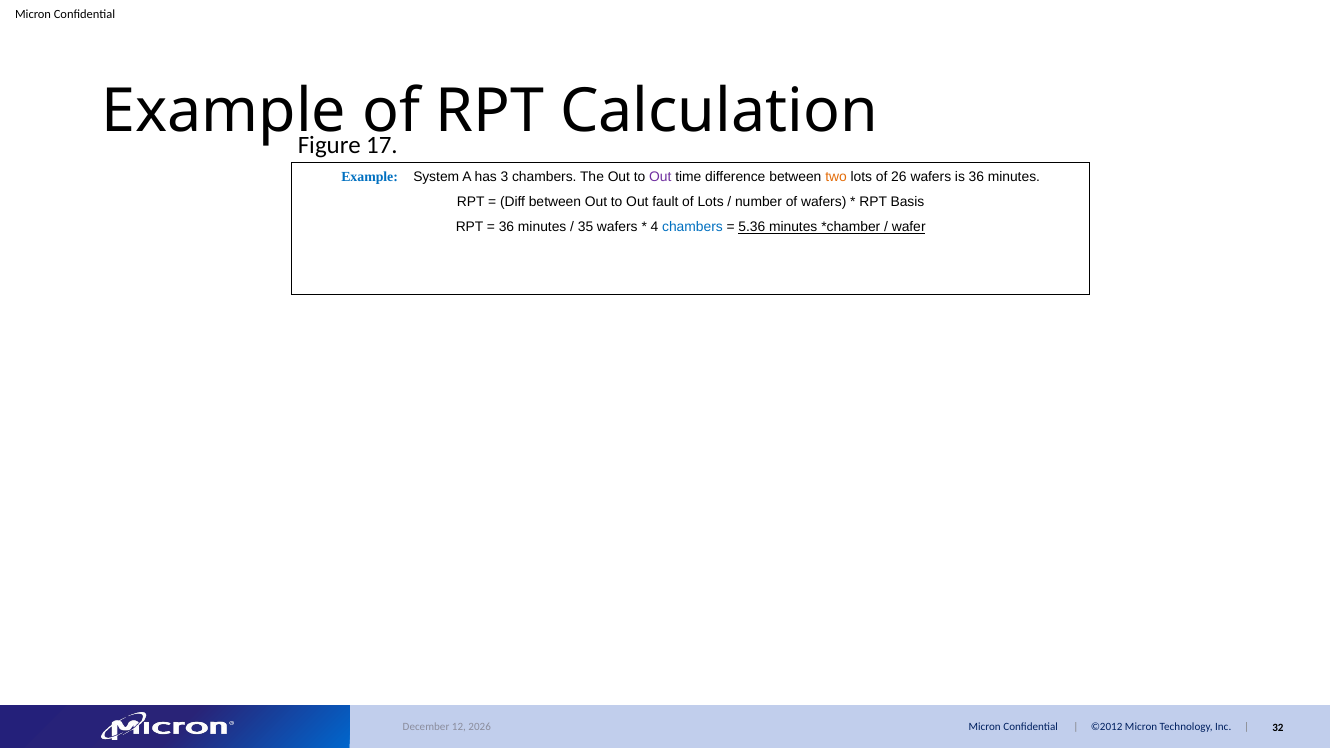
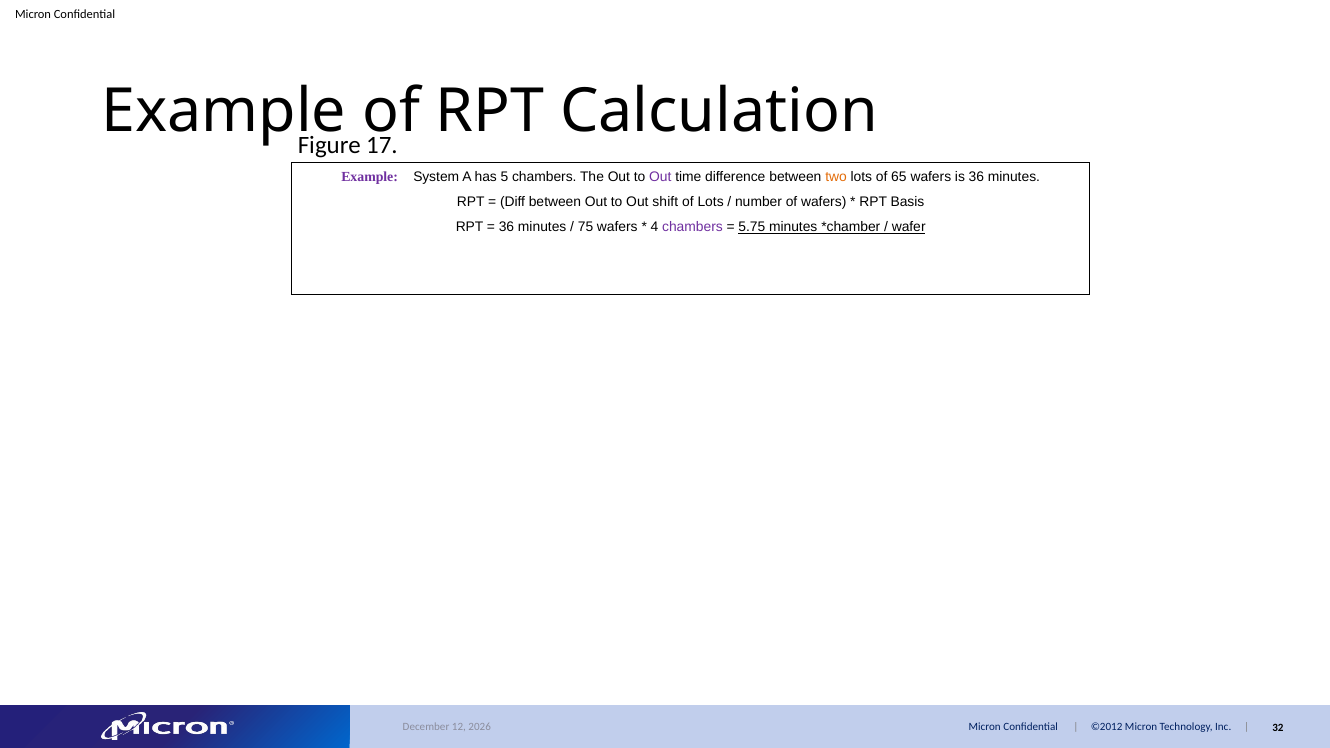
Example colour: blue -> purple (370, 177)
3: 3 -> 5 (504, 177)
26: 26 -> 65 (899, 177)
fault: fault -> shift (665, 202)
35: 35 -> 75 (586, 227)
chambers colour: blue -> purple (692, 227)
5.36: 5.36 -> 5.75 (752, 227)
